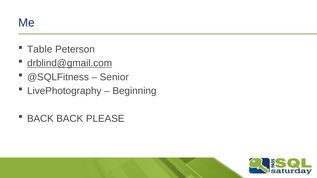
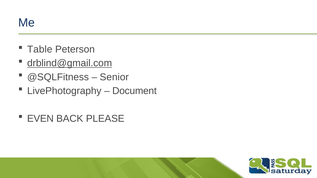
Beginning: Beginning -> Document (134, 91)
BACK: BACK -> EVEN (40, 119)
